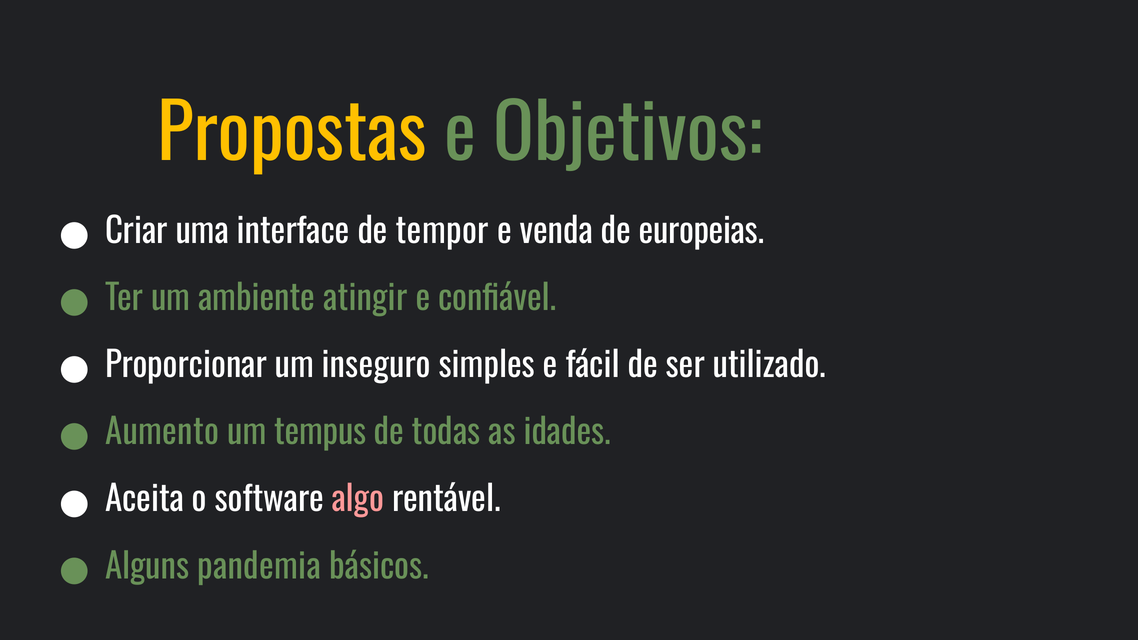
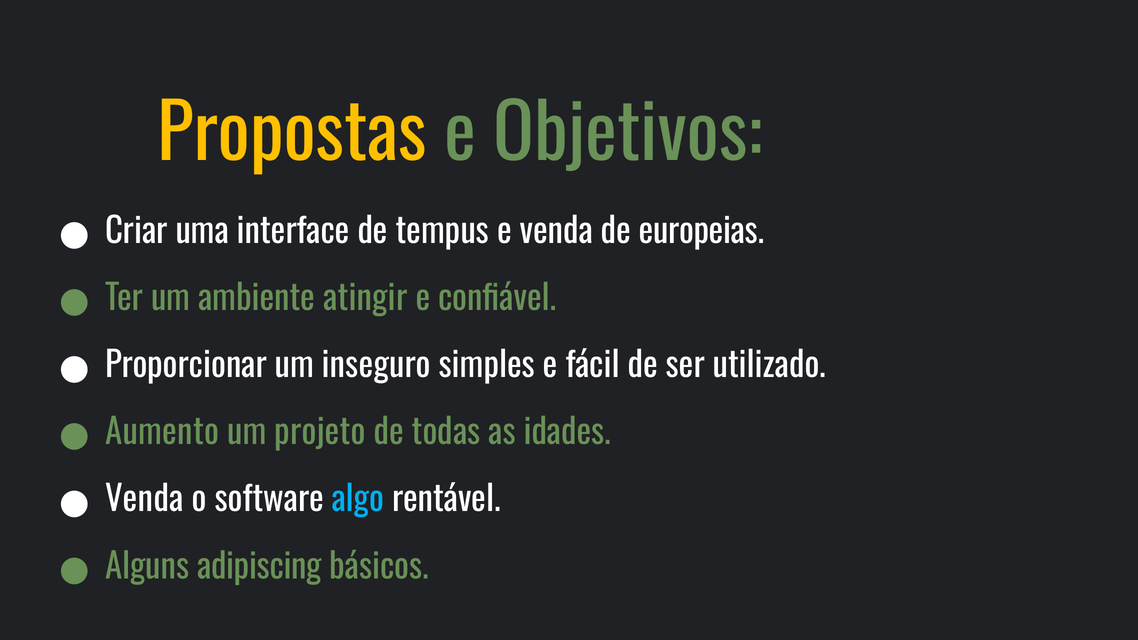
tempor: tempor -> tempus (442, 232)
tempus: tempus -> projeto (320, 433)
Aceita: Aceita -> Venda (144, 500)
algo colour: pink -> light blue (358, 500)
pandemia: pandemia -> adipiscing (259, 567)
